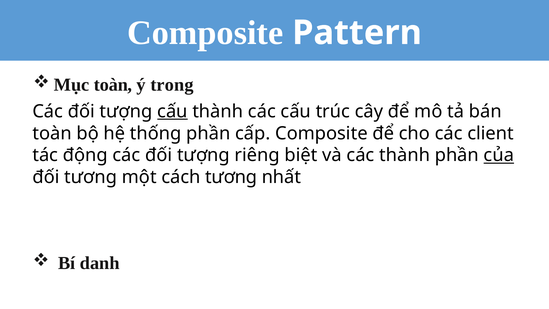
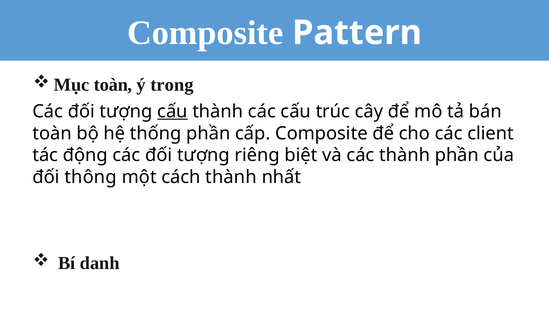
của underline: present -> none (499, 155)
đối tương: tương -> thông (91, 177)
cách tương: tương -> thành (231, 177)
